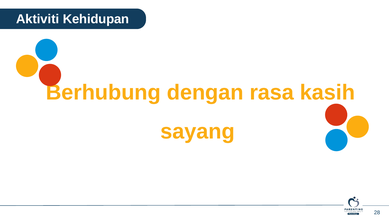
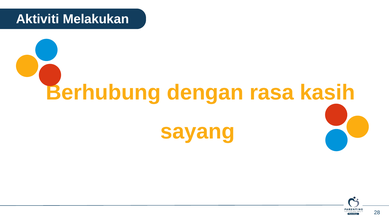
Kehidupan: Kehidupan -> Melakukan (96, 19)
